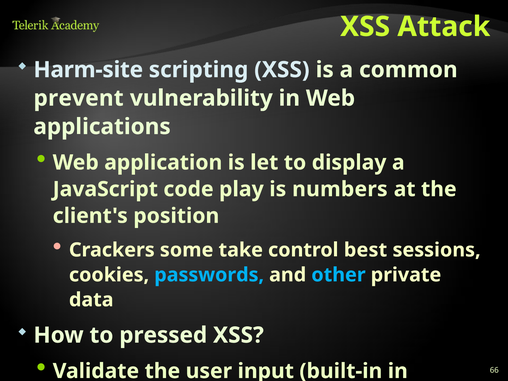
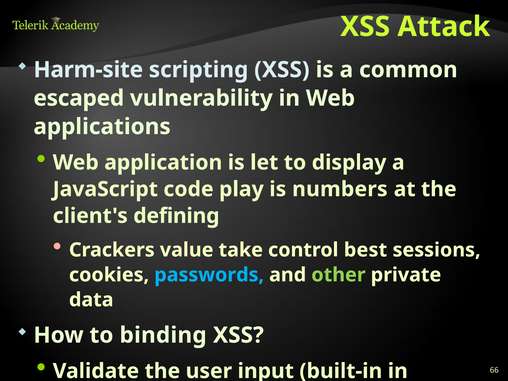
prevent: prevent -> escaped (79, 98)
position: position -> defining (176, 216)
some: some -> value (187, 250)
other colour: light blue -> light green (338, 275)
pressed: pressed -> binding (163, 335)
